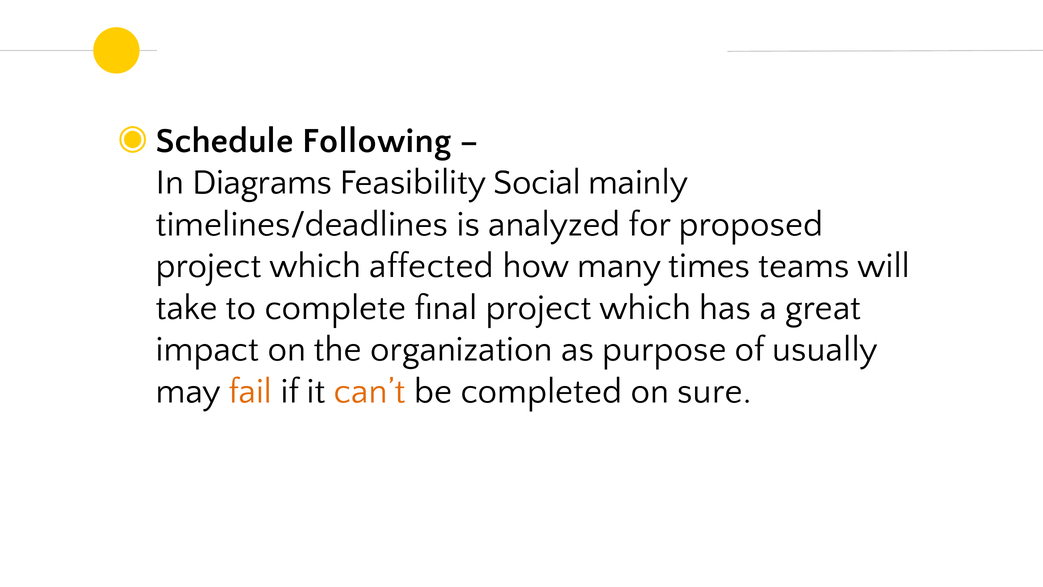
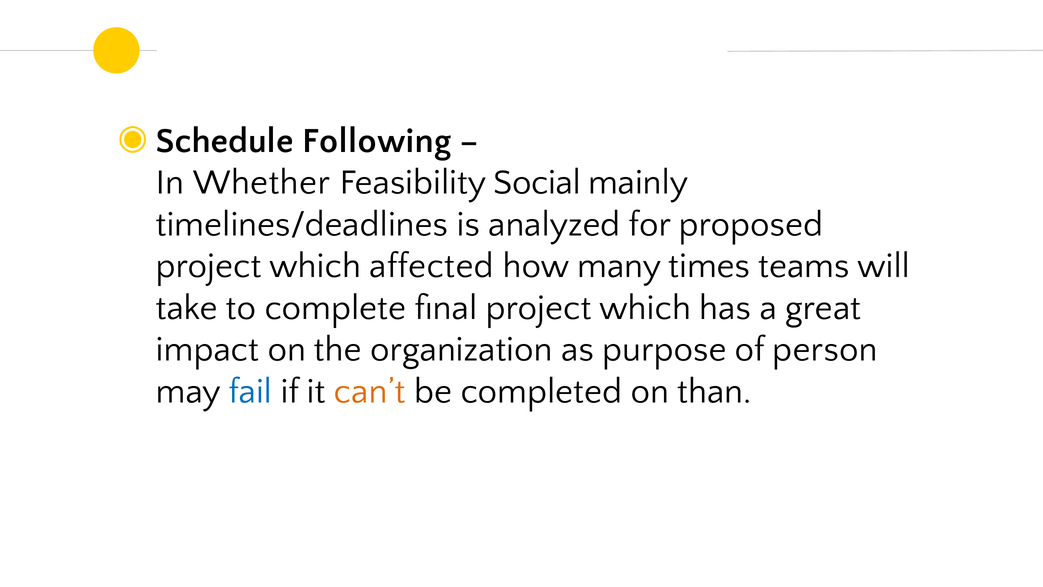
Diagrams: Diagrams -> Whether (262, 182)
usually: usually -> person (825, 349)
fail colour: orange -> blue (250, 391)
sure: sure -> than (714, 391)
